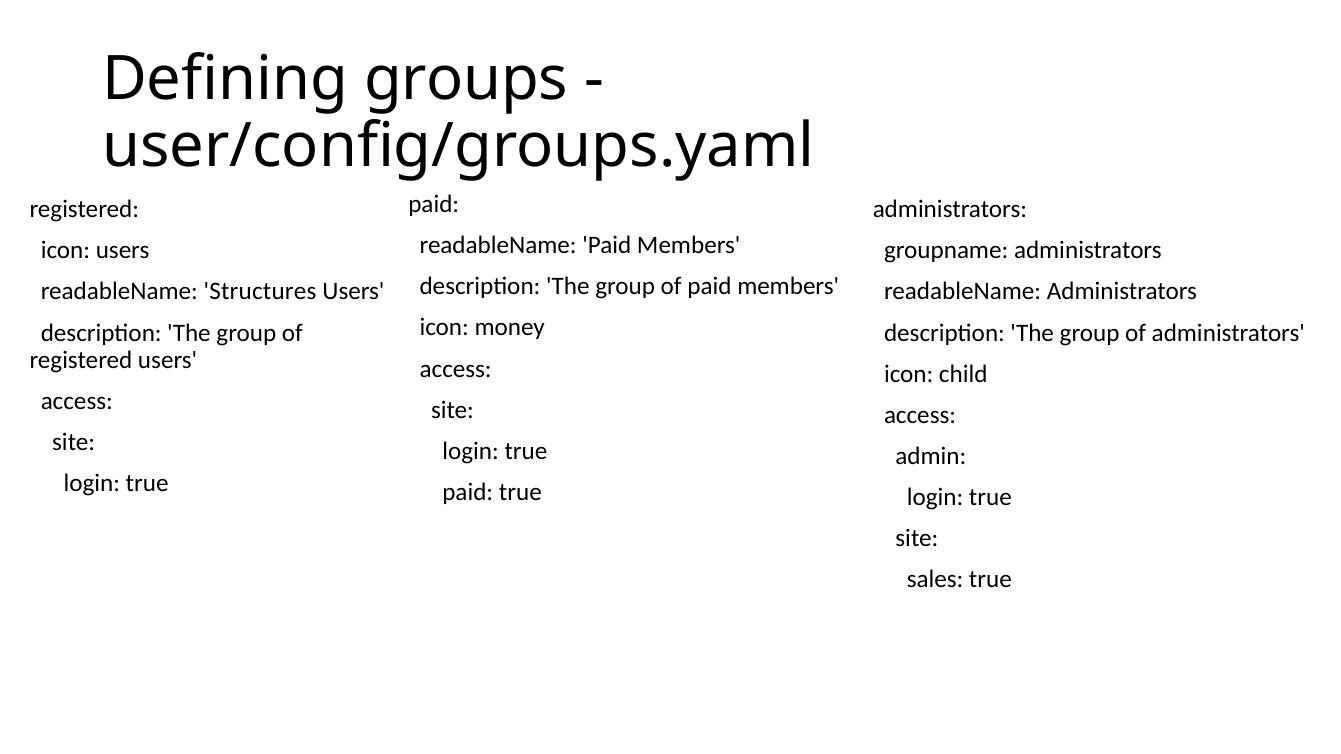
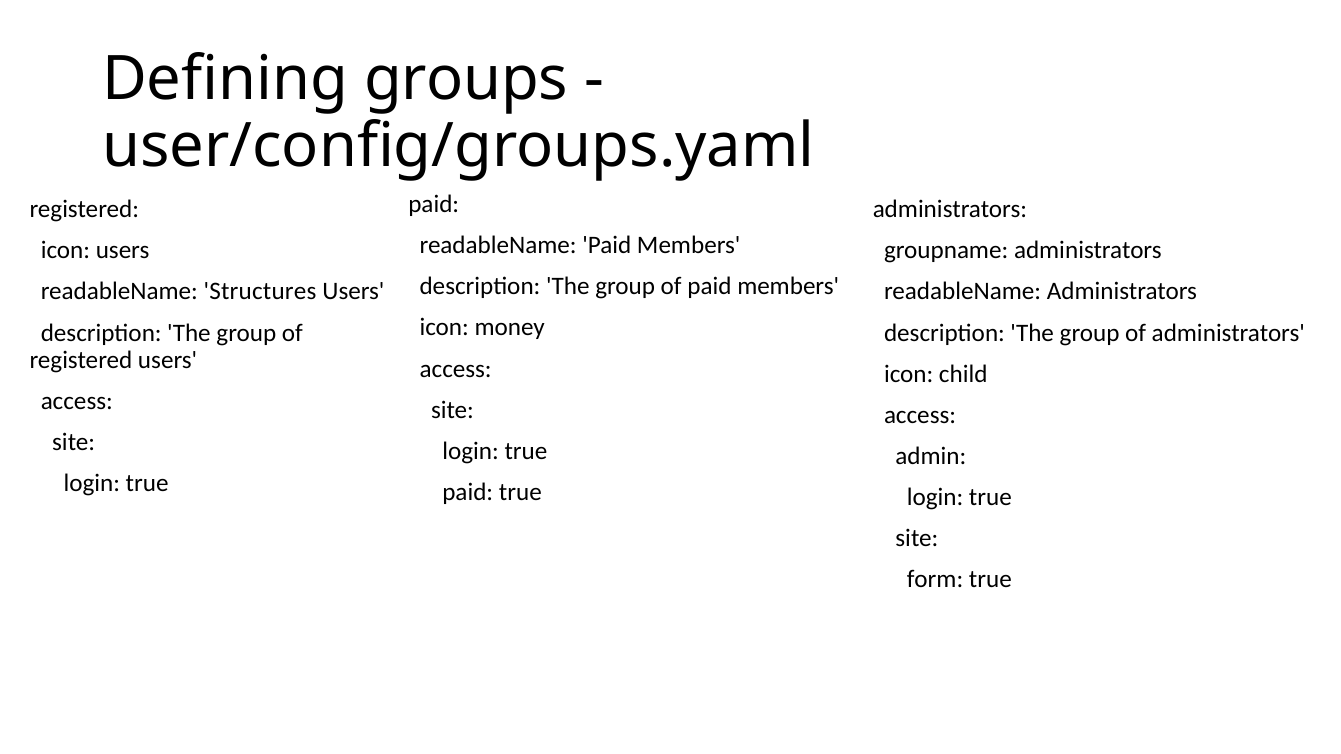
sales: sales -> form (935, 580)
